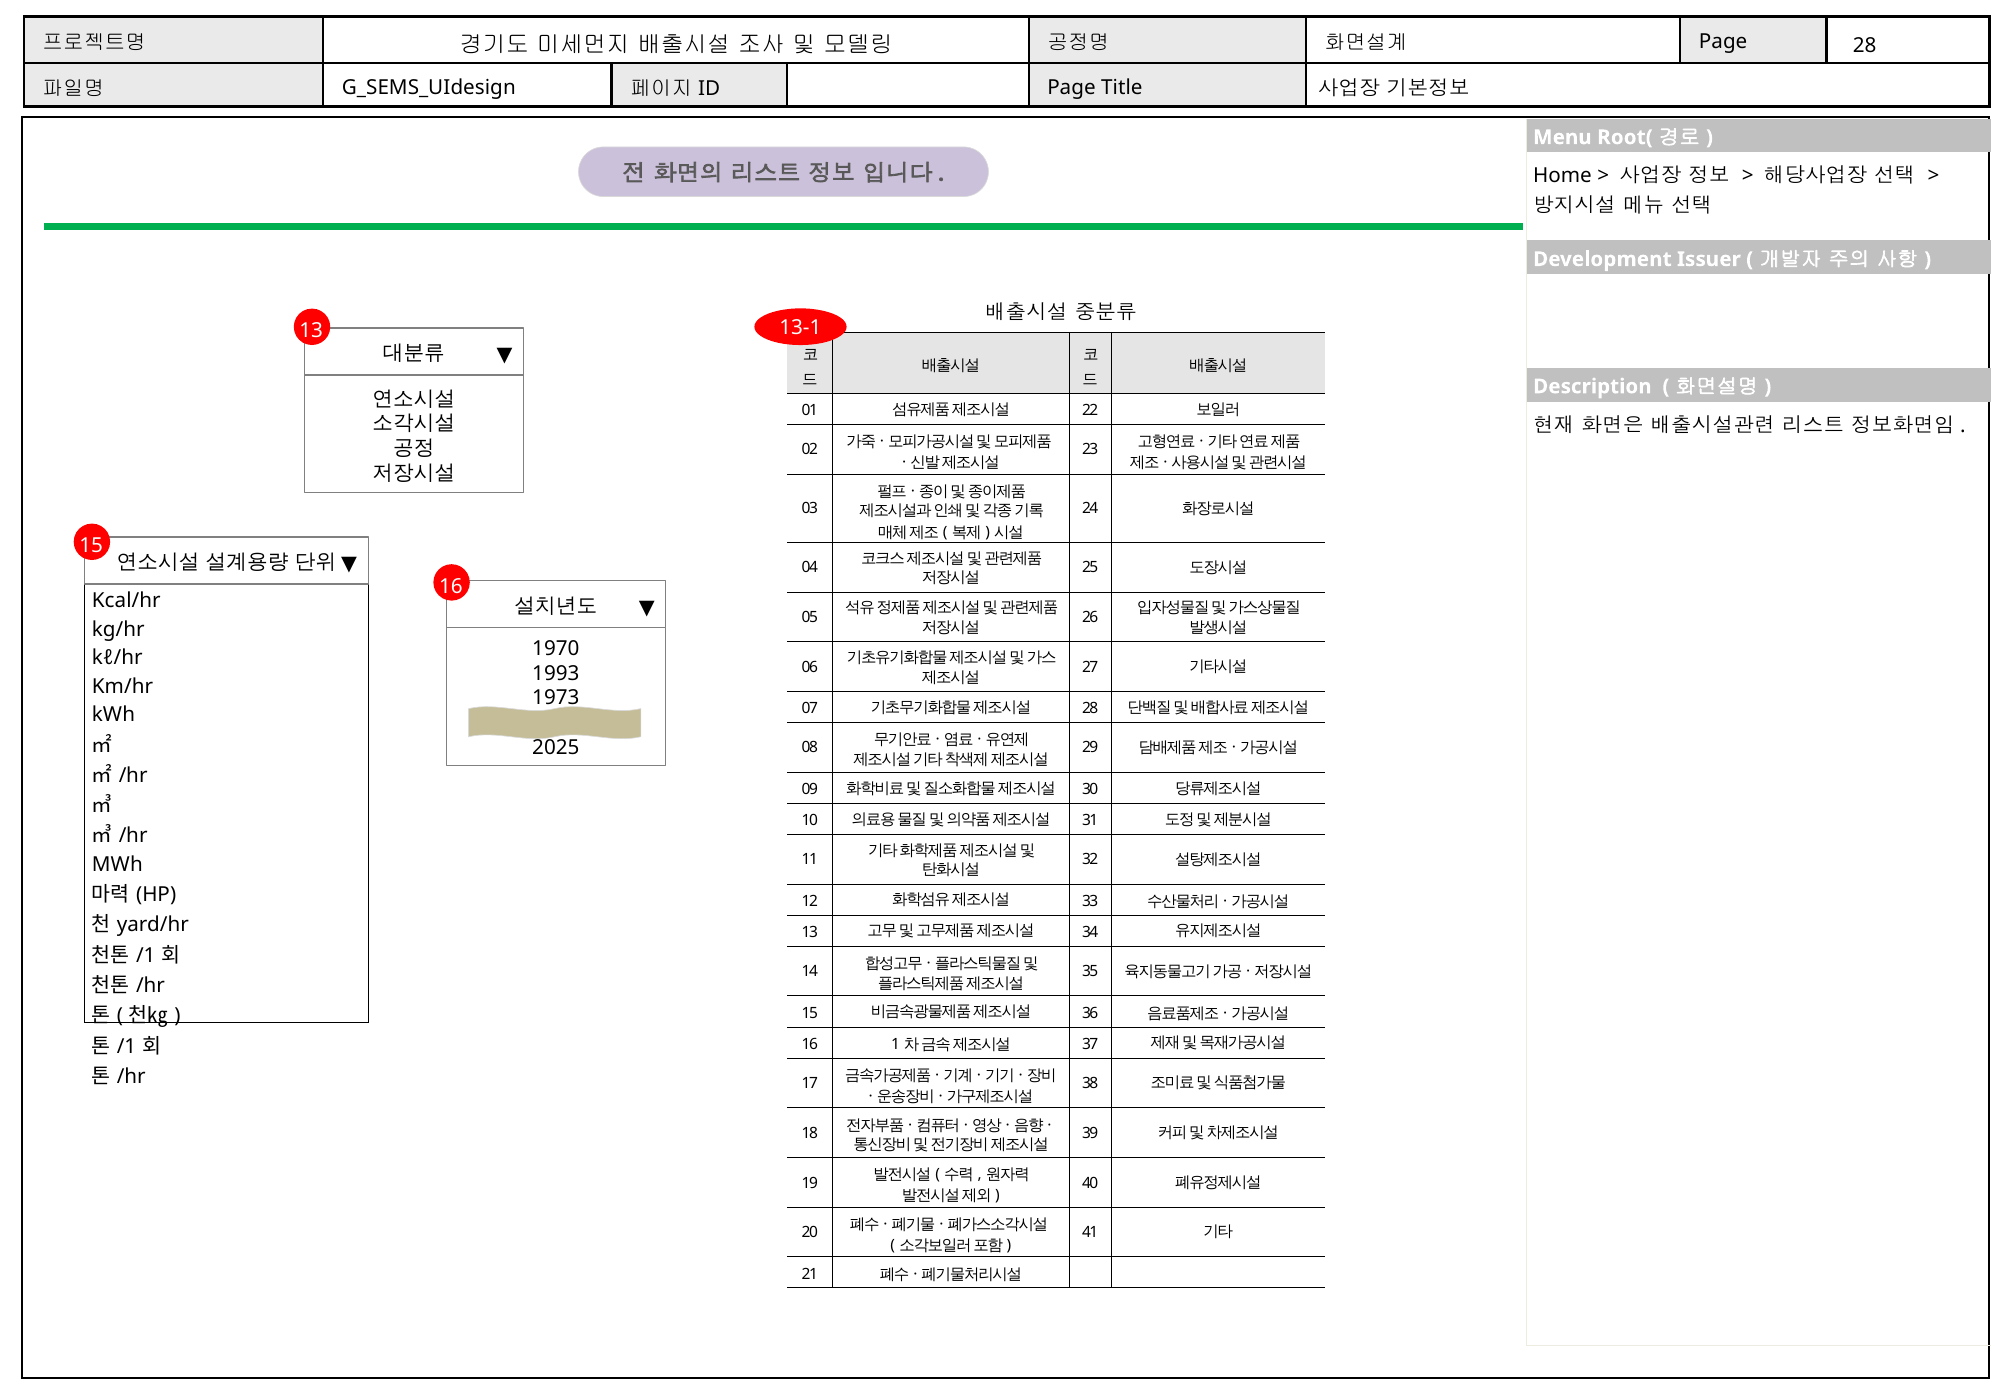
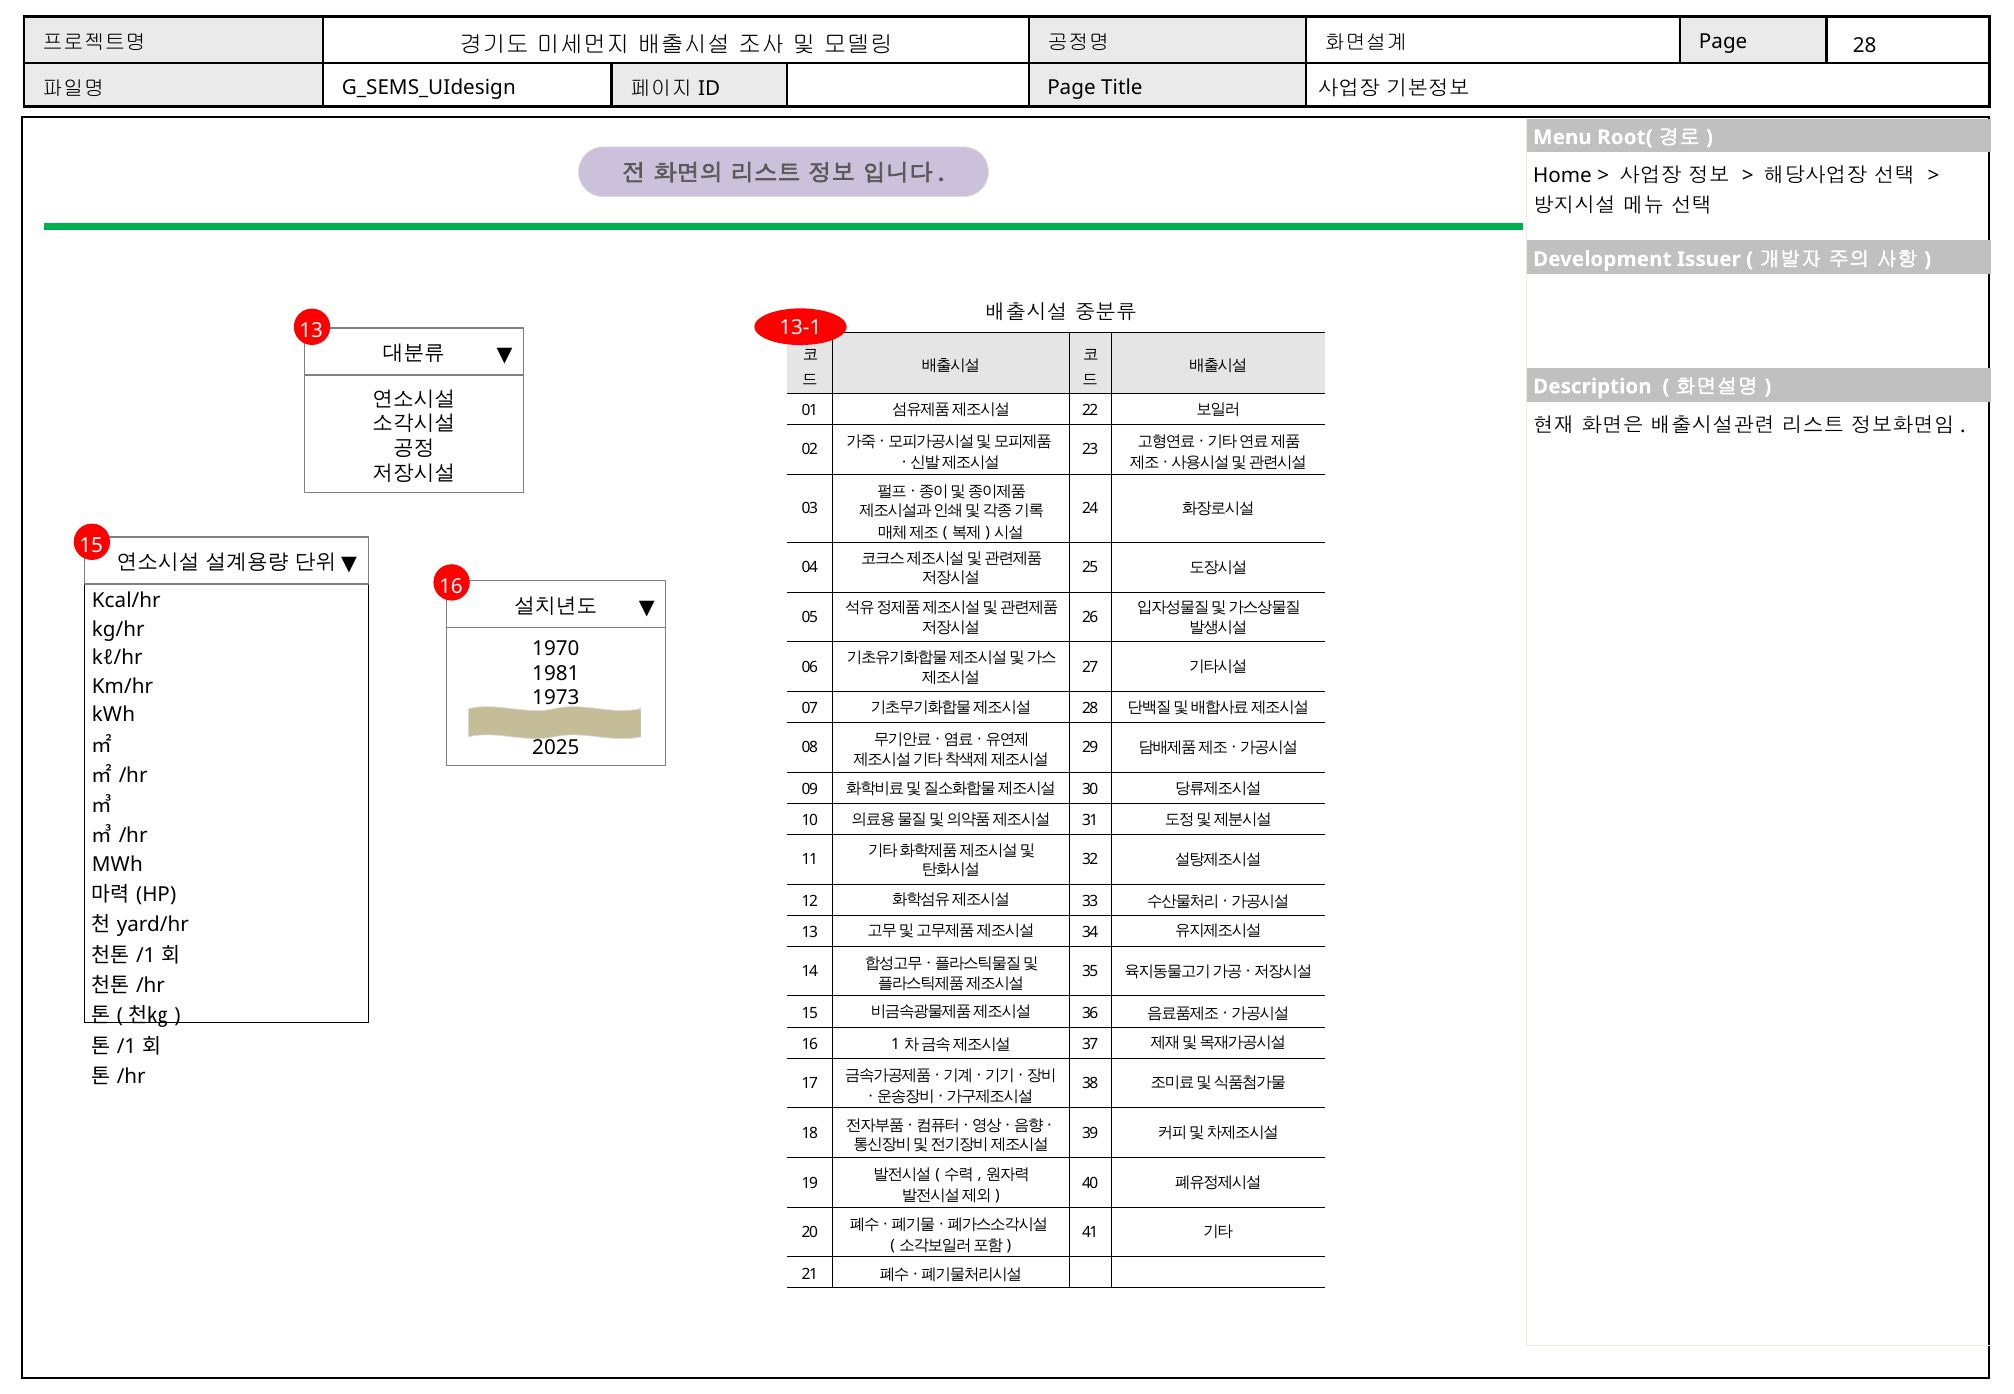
1993: 1993 -> 1981 (556, 673)
